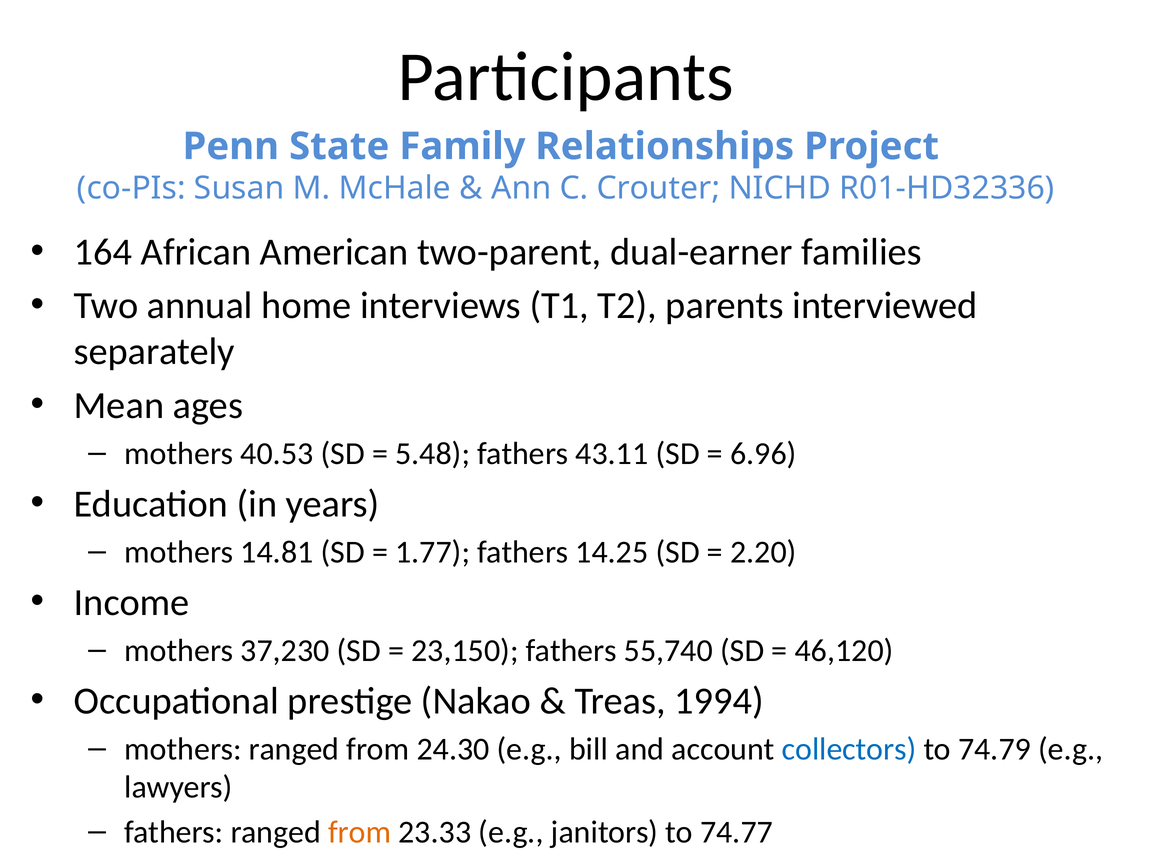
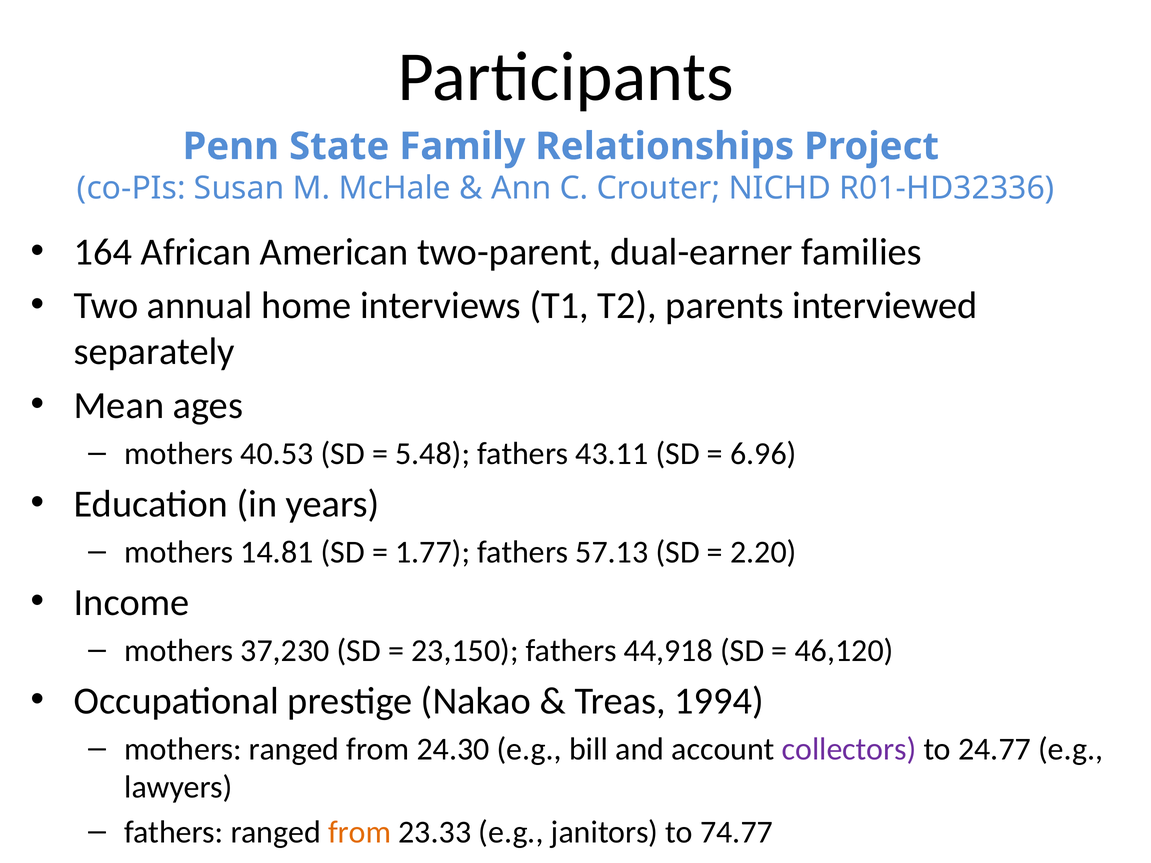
14.25: 14.25 -> 57.13 (612, 552)
55,740: 55,740 -> 44,918 (668, 651)
collectors colour: blue -> purple (849, 749)
74.79: 74.79 -> 24.77 (995, 749)
